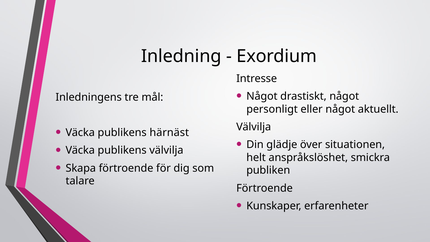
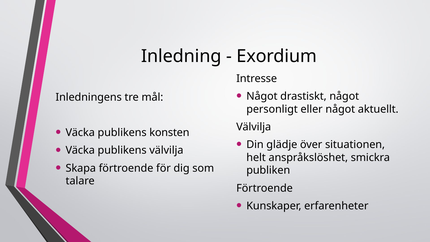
härnäst: härnäst -> konsten (169, 133)
